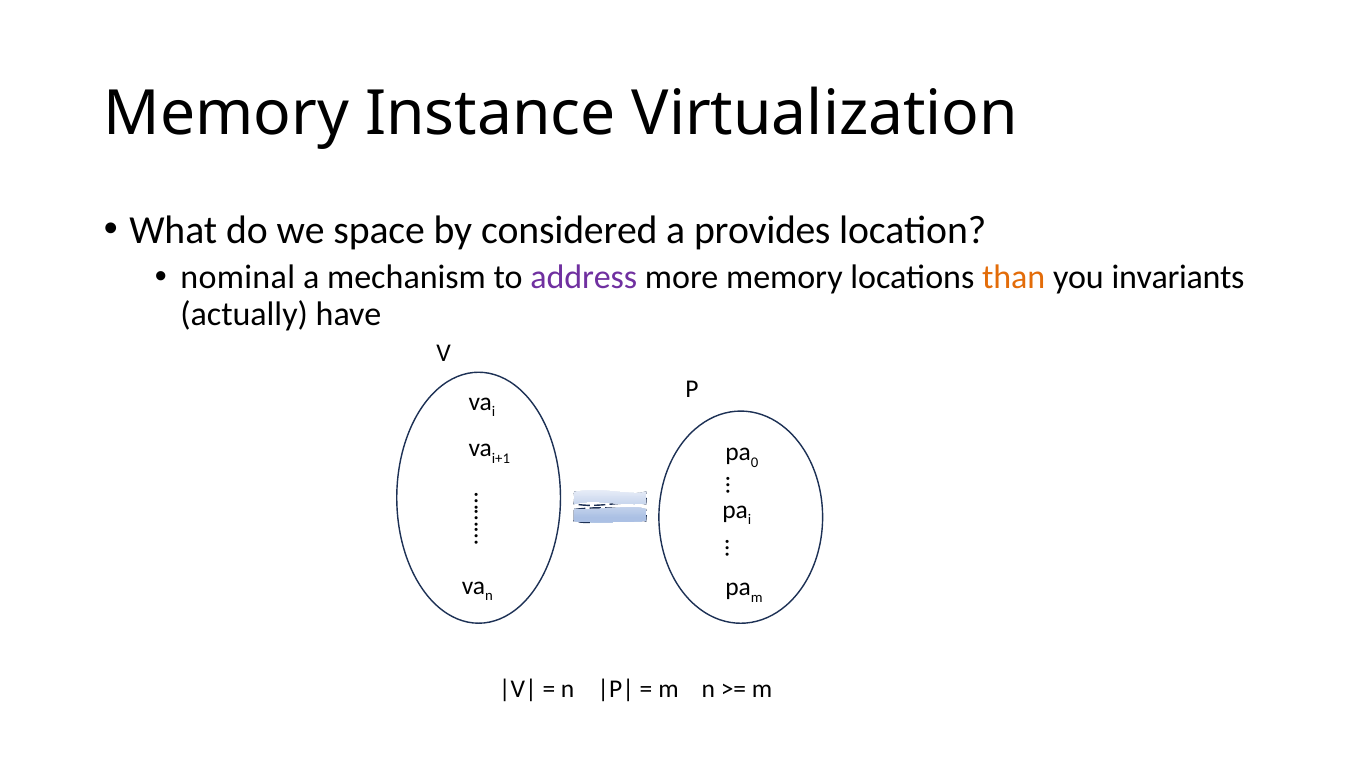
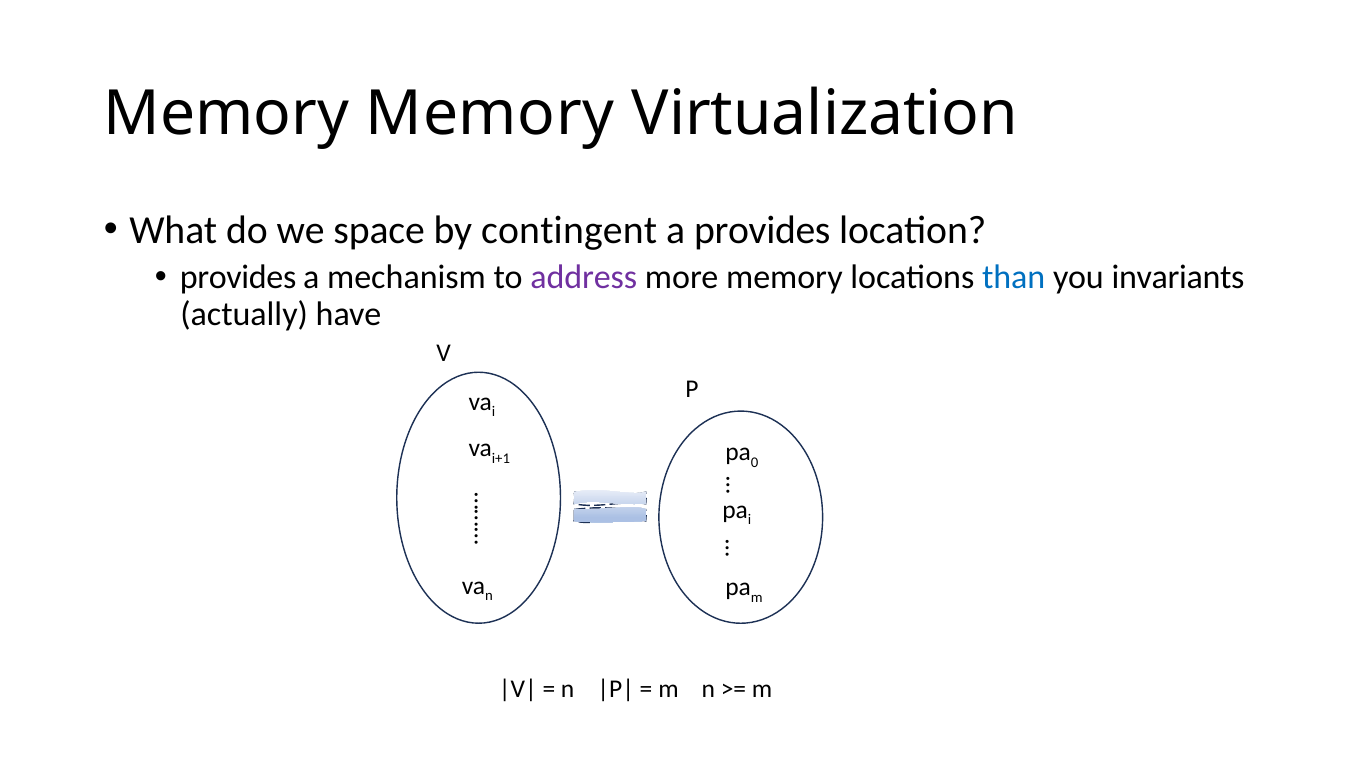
Memory Instance: Instance -> Memory (490, 114)
considered: considered -> contingent (569, 230)
nominal: nominal -> provides (238, 277)
than colour: orange -> blue (1014, 277)
